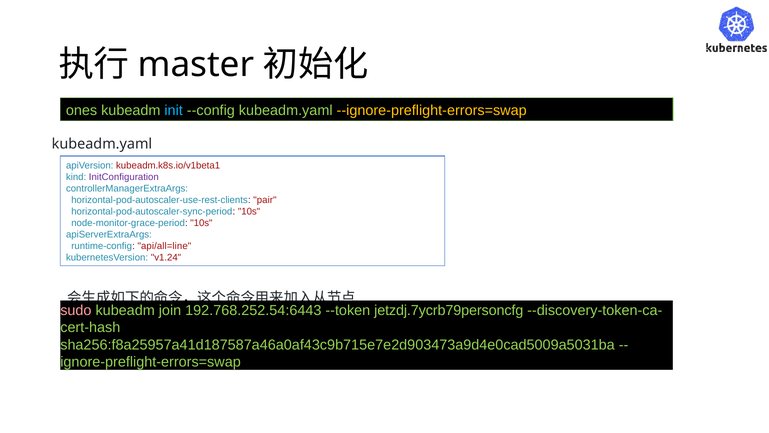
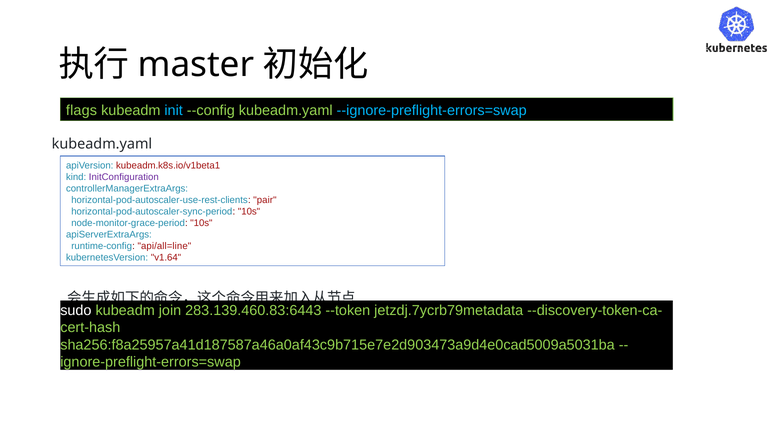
ones: ones -> flags (81, 110)
--ignore-preflight-errors=swap colour: yellow -> light blue (432, 110)
v1.24: v1.24 -> v1.64 (166, 258)
sudo colour: pink -> white (76, 310)
192.768.252.54:6443: 192.768.252.54:6443 -> 283.139.460.83:6443 (253, 310)
jetzdj.7ycrb79personcfg: jetzdj.7ycrb79personcfg -> jetzdj.7ycrb79metadata (449, 310)
